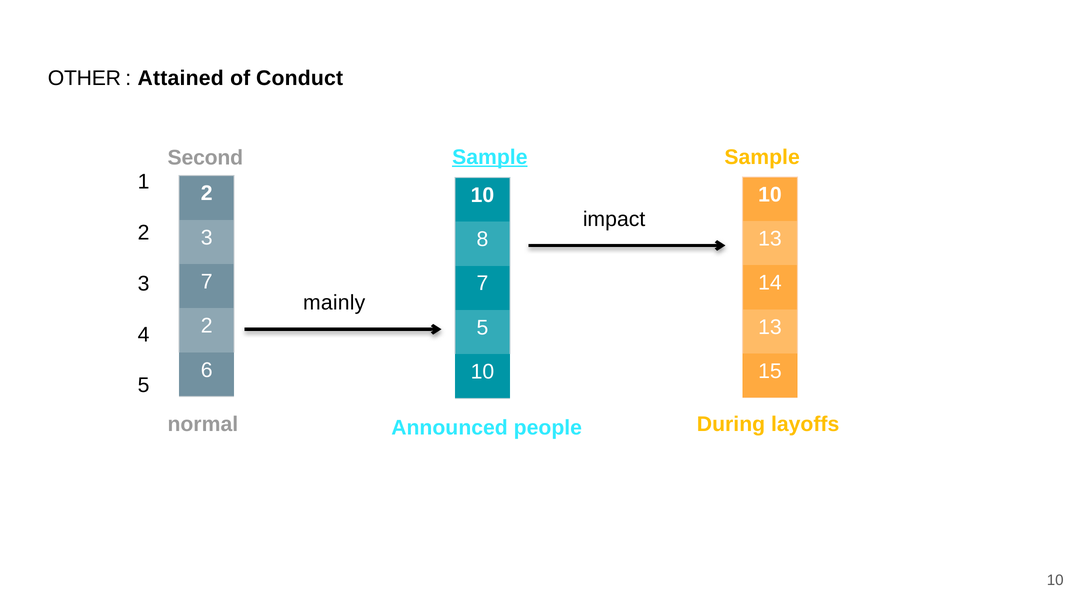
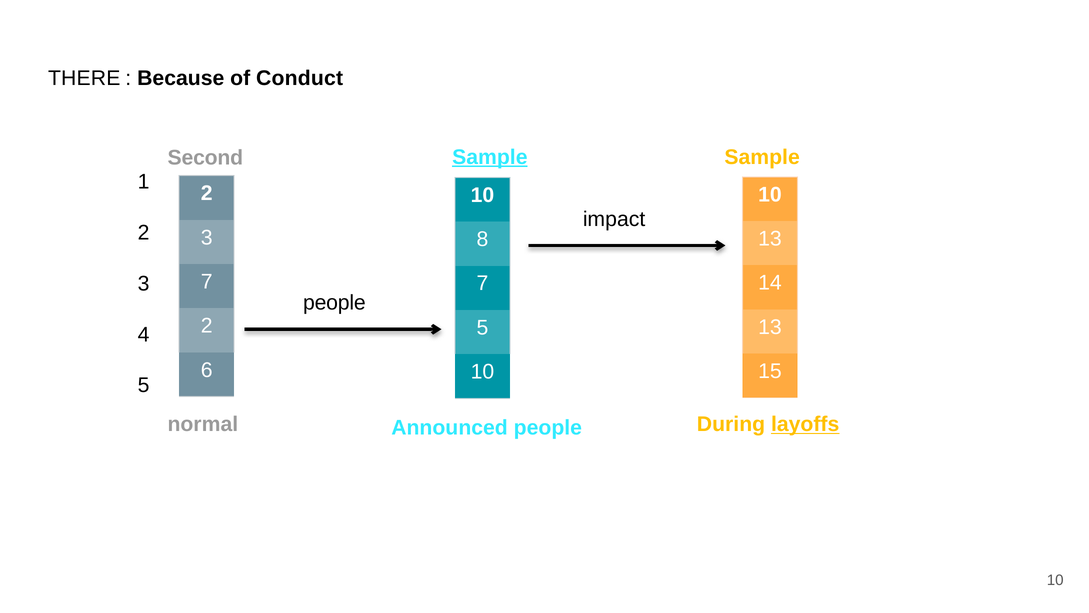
OTHER: OTHER -> THERE (84, 78)
Attained: Attained -> Because (181, 78)
mainly: mainly -> people (334, 303)
layoffs underline: none -> present (805, 424)
